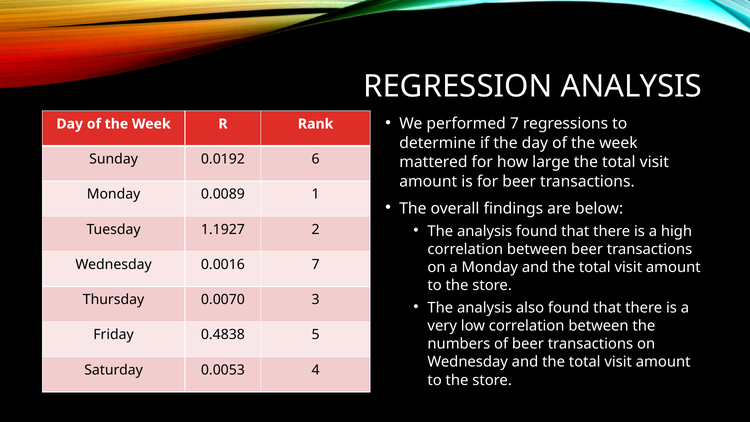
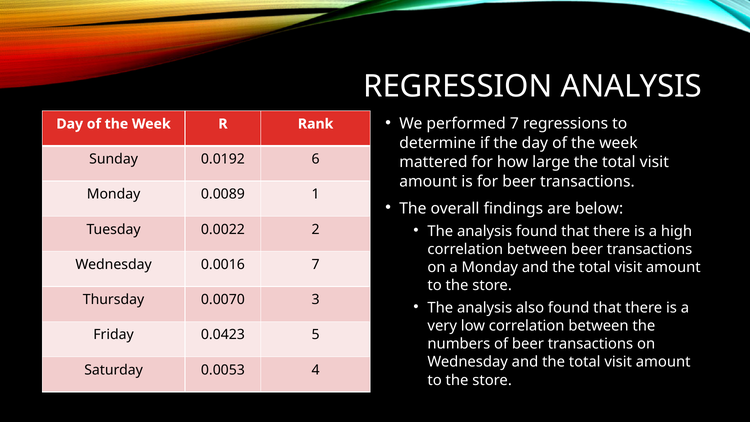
1.1927: 1.1927 -> 0.0022 (223, 229)
0.4838: 0.4838 -> 0.0423 (223, 335)
